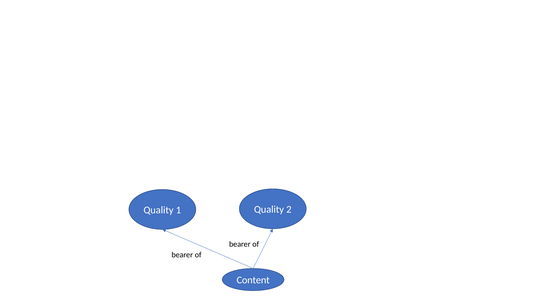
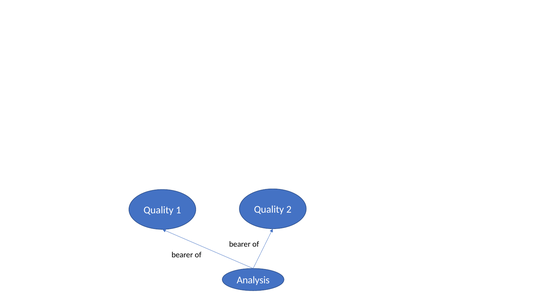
Content: Content -> Analysis (253, 280)
